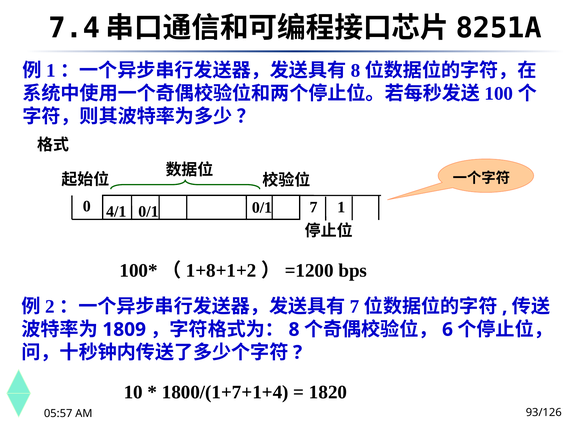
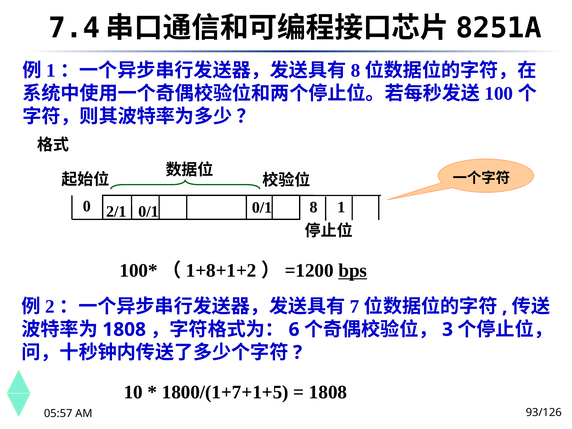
4/1: 4/1 -> 2/1 (116, 212)
7: 7 -> 8 (314, 207)
bps underline: none -> present (353, 271)
1809: 1809 -> 1808 (124, 330)
8: 8 -> 6 (294, 330)
6: 6 -> 3 (448, 330)
1800/(1+7+1+4: 1800/(1+7+1+4 -> 1800/(1+7+1+5 (225, 392)
1820: 1820 -> 1808 (328, 392)
